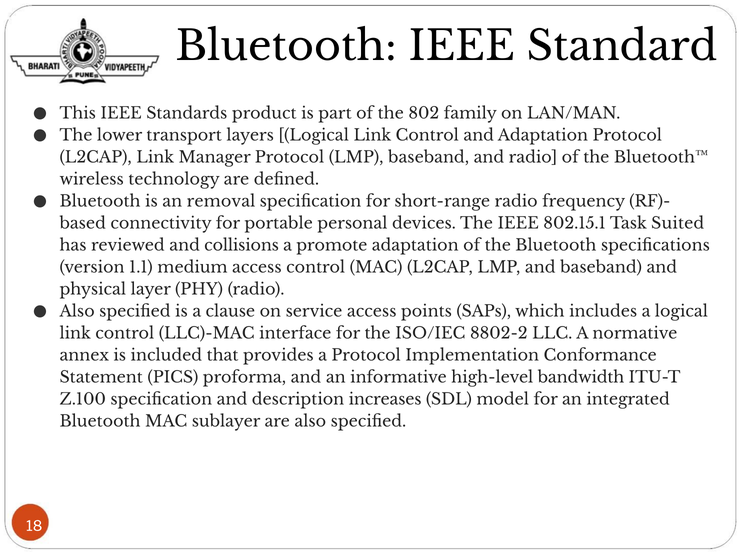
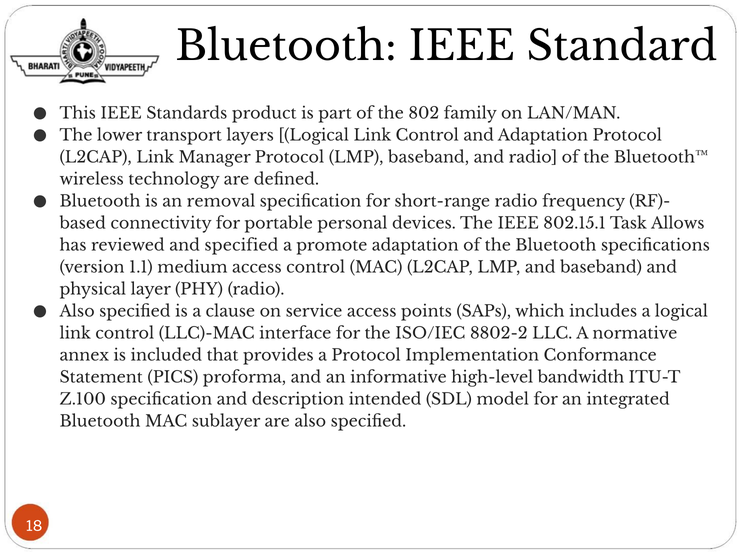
Suited: Suited -> Allows (678, 223)
and collisions: collisions -> specified (241, 245)
increases: increases -> intended (385, 399)
